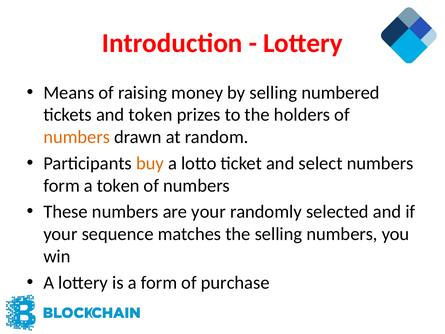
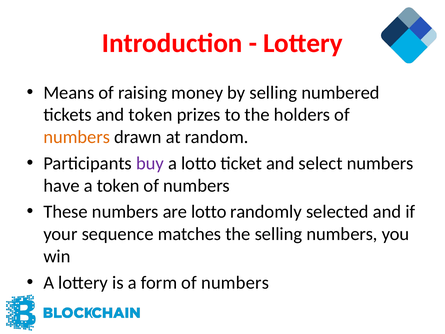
buy colour: orange -> purple (150, 163)
form: form -> have (62, 185)
are your: your -> lotto (209, 212)
form of purchase: purchase -> numbers (235, 282)
